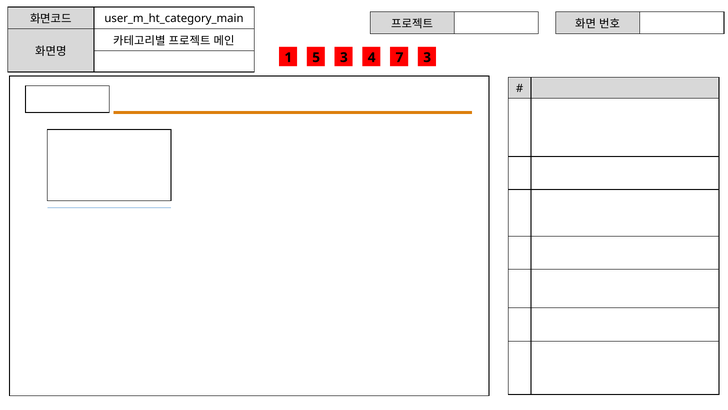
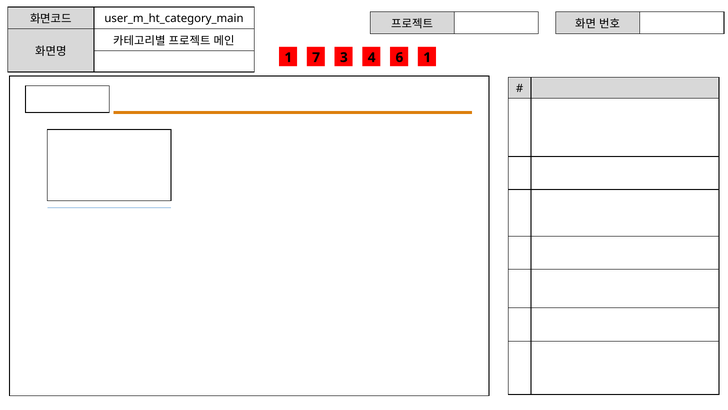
5: 5 -> 7 (316, 57)
7: 7 -> 6 (399, 57)
3 3: 3 -> 1 (427, 57)
